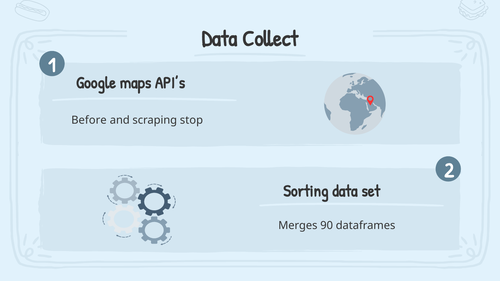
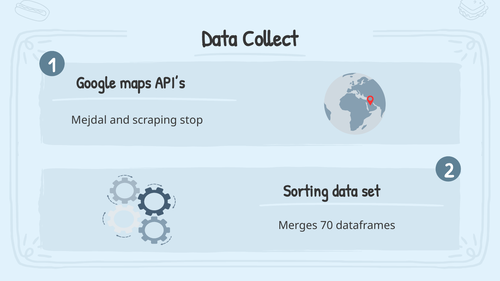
Before: Before -> Mejdal (89, 120)
90: 90 -> 70 (327, 226)
